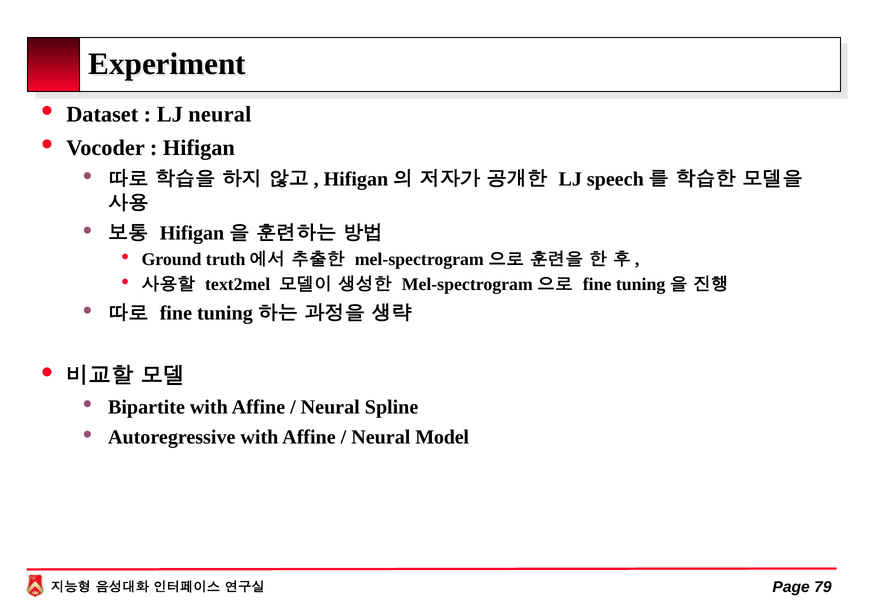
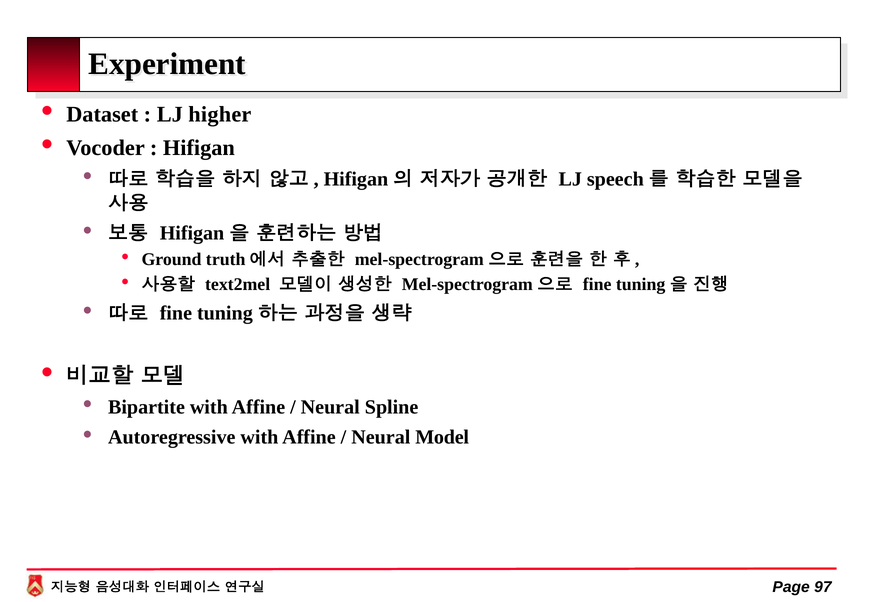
LJ neural: neural -> higher (220, 114)
79: 79 -> 97 (823, 588)
